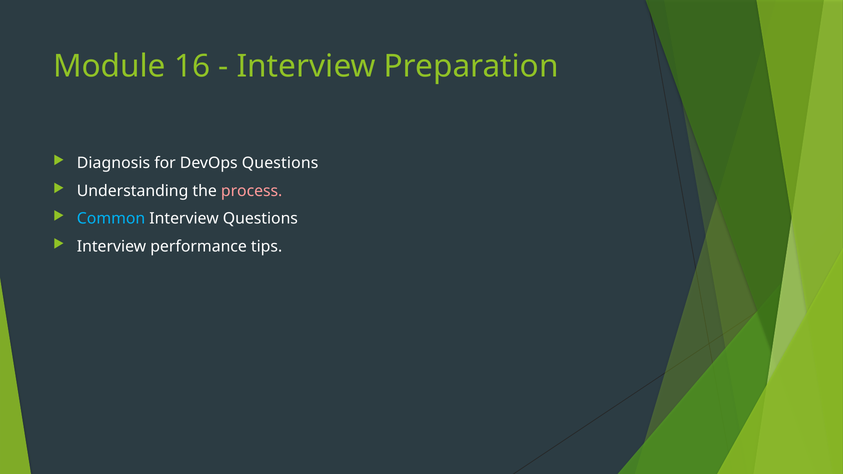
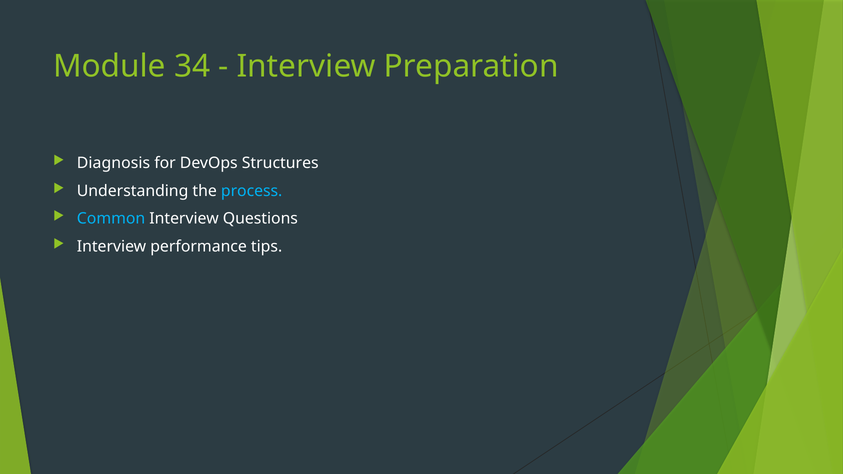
16: 16 -> 34 (192, 66)
DevOps Questions: Questions -> Structures (280, 163)
process colour: pink -> light blue (252, 191)
